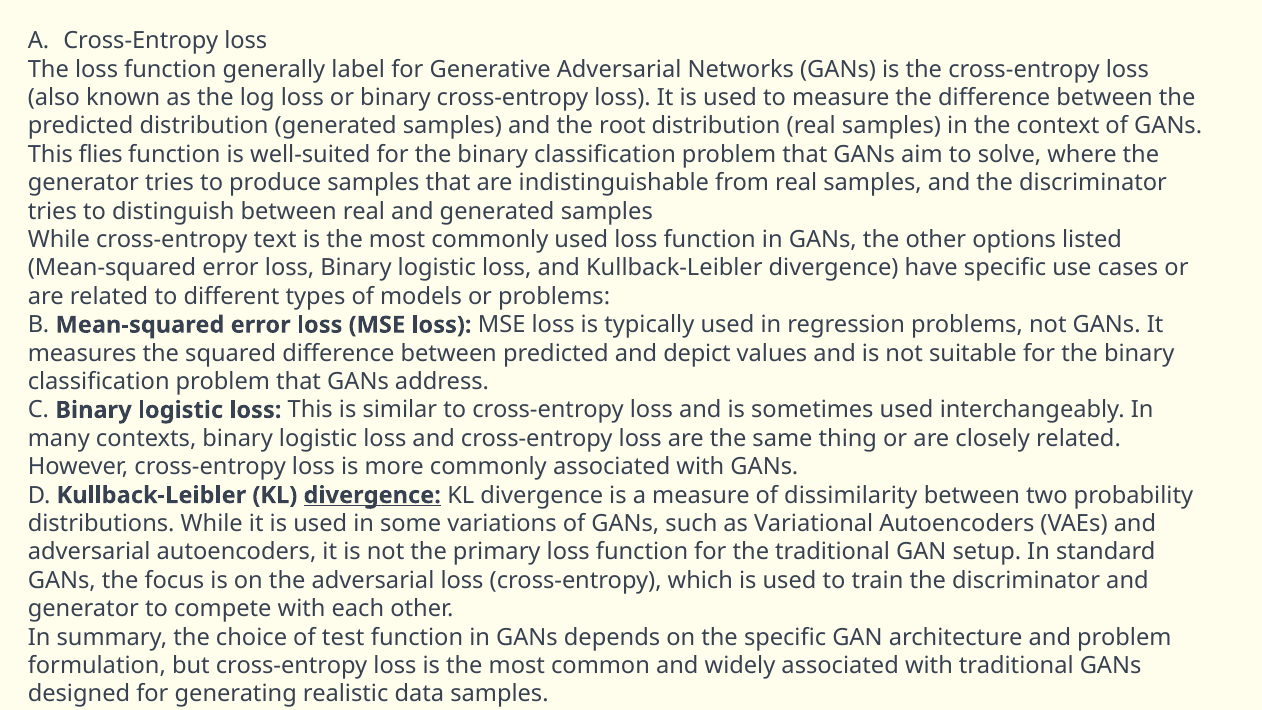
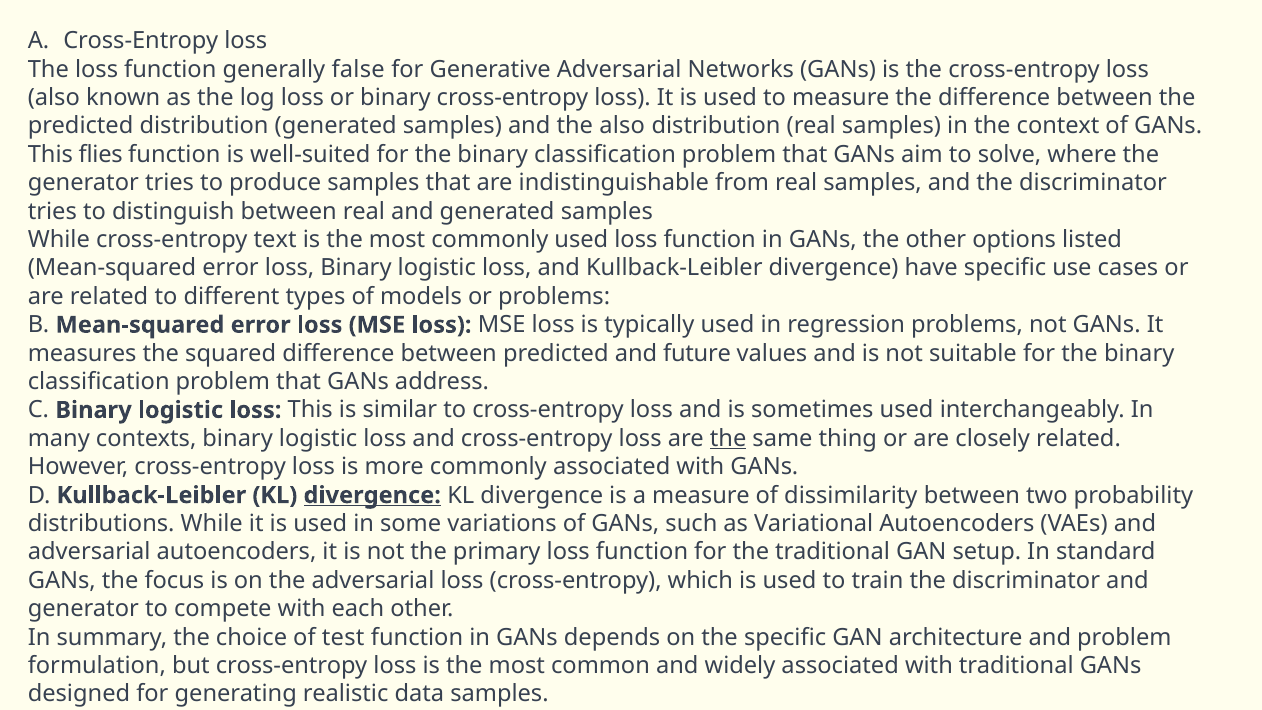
label: label -> false (358, 69)
the root: root -> also (622, 126)
depict: depict -> future (697, 353)
the underline: none -> present (728, 438)
